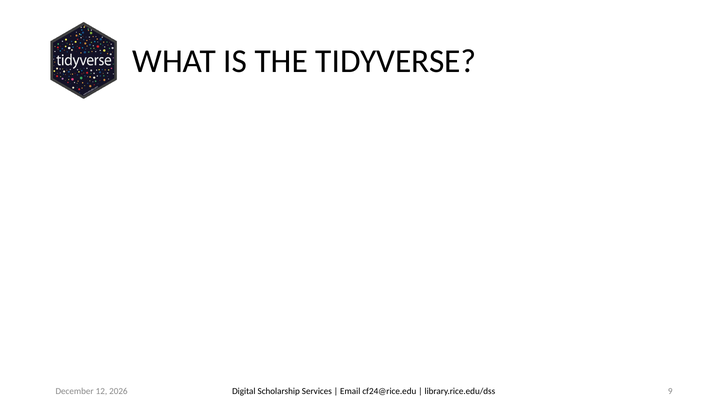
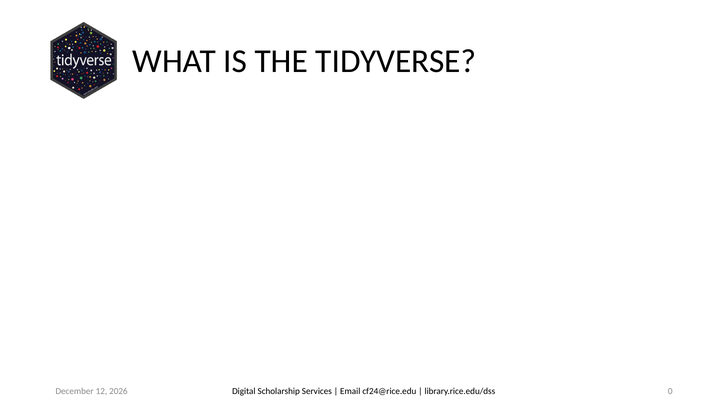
9: 9 -> 0 (670, 391)
